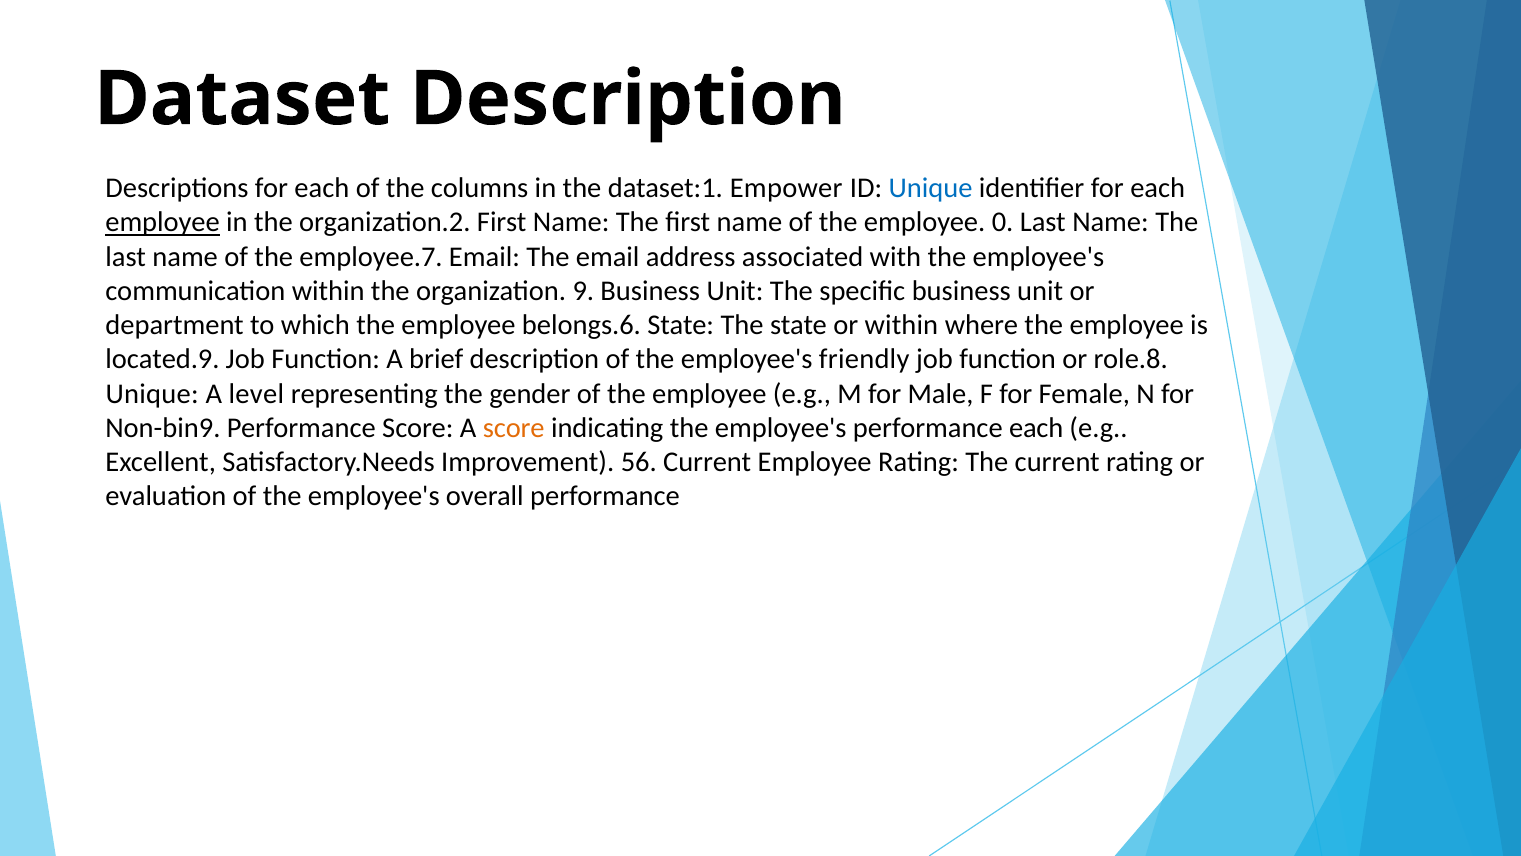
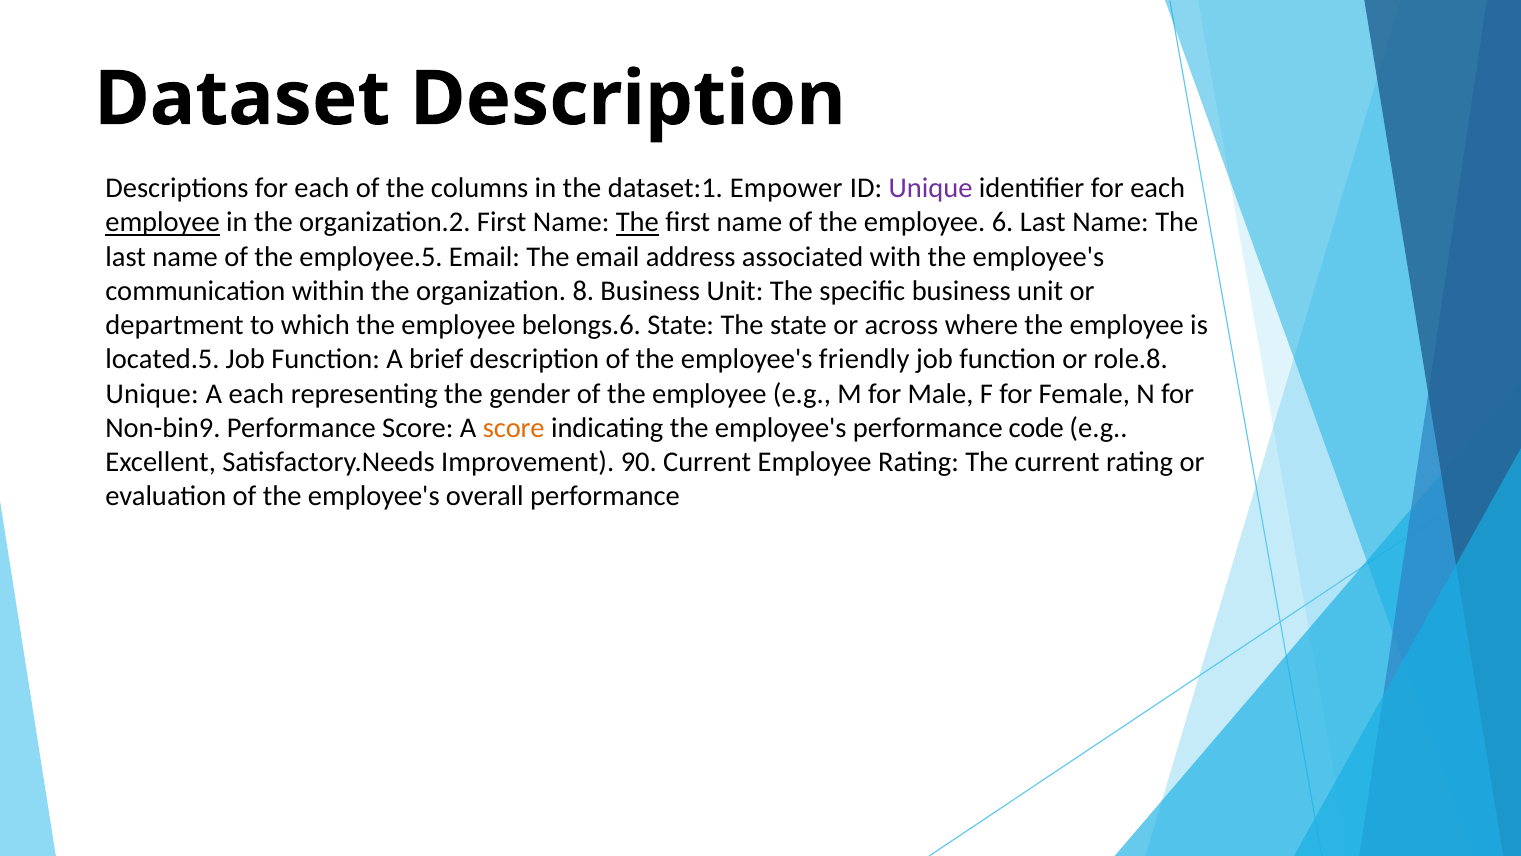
Unique colour: blue -> purple (931, 188)
The underline: none -> present (637, 222)
0: 0 -> 6 (1003, 222)
employee.7: employee.7 -> employee.5 (371, 257)
9: 9 -> 8 (583, 291)
or within: within -> across (901, 325)
located.9: located.9 -> located.5 (162, 359)
A level: level -> each (256, 394)
performance each: each -> code (1036, 428)
56: 56 -> 90 (639, 462)
